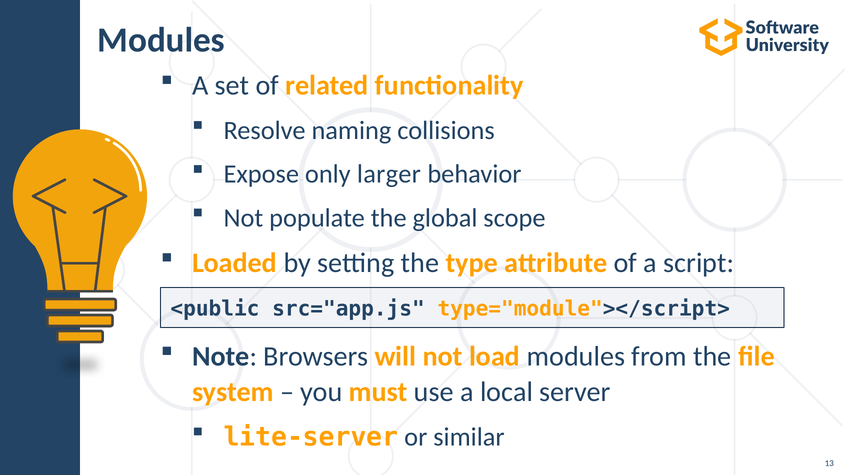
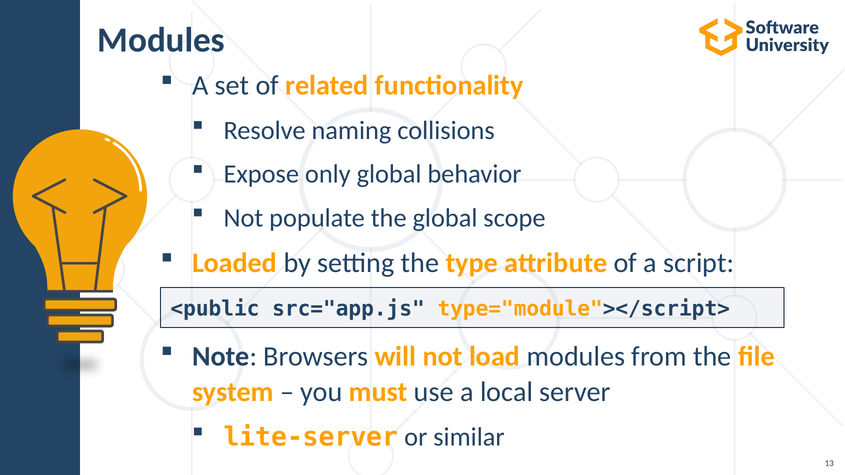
only larger: larger -> global (389, 174)
